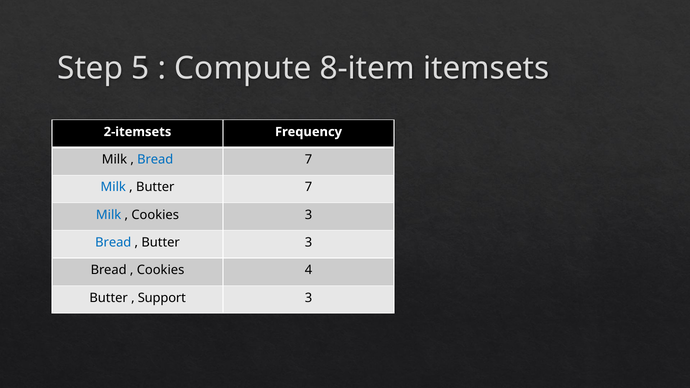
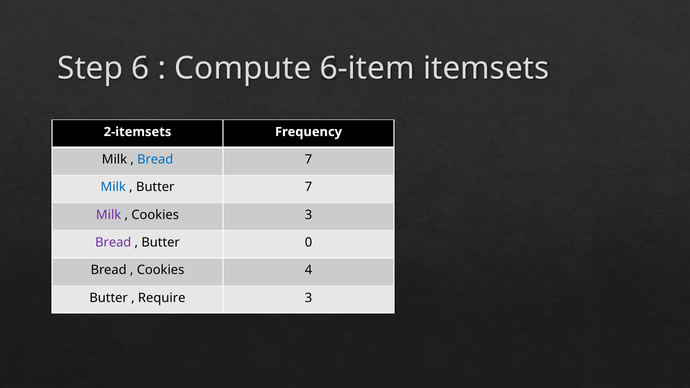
5: 5 -> 6 (141, 69)
8-item: 8-item -> 6-item (367, 69)
Milk colour: blue -> purple (109, 215)
Bread colour: blue -> purple (113, 243)
Butter 3: 3 -> 0 (309, 243)
Support: Support -> Require (162, 298)
